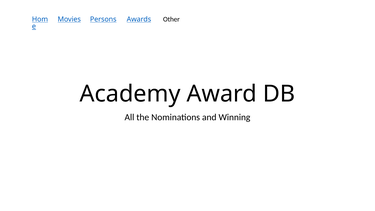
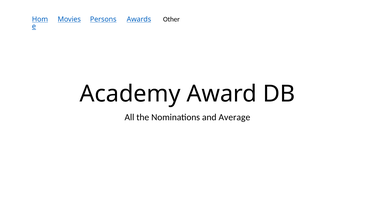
Winning: Winning -> Average (234, 117)
